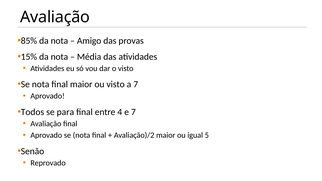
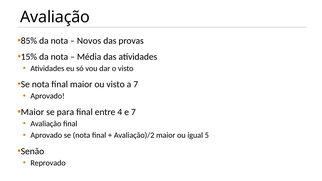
Amigo: Amigo -> Novos (89, 41)
Todos: Todos -> Maior (32, 112)
